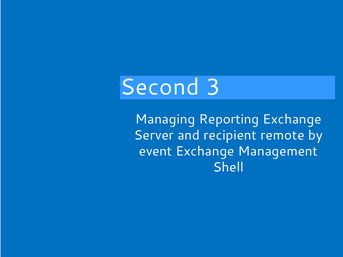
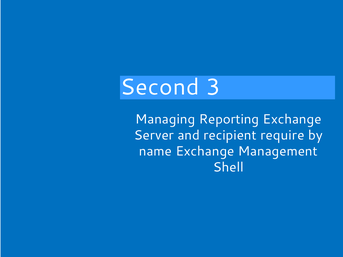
remote: remote -> require (282, 135)
event: event -> name (155, 151)
